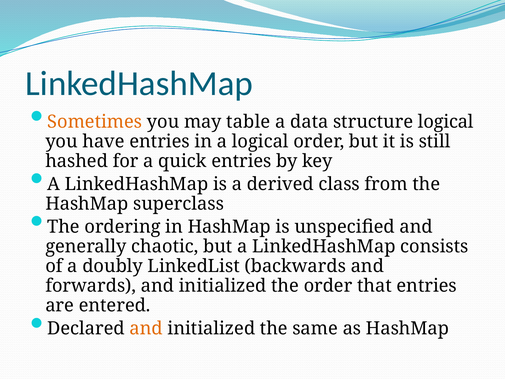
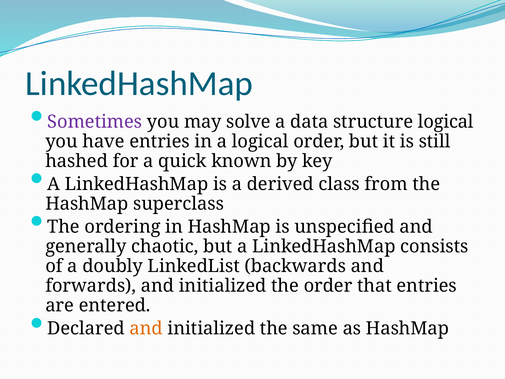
Sometimes colour: orange -> purple (95, 122)
table: table -> solve (248, 122)
quick entries: entries -> known (241, 161)
